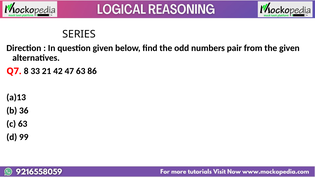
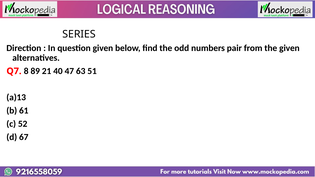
33: 33 -> 89 (35, 71)
42: 42 -> 40 (58, 71)
86: 86 -> 51 (92, 71)
36: 36 -> 61 (24, 111)
c 63: 63 -> 52 (23, 124)
99: 99 -> 67 (24, 137)
